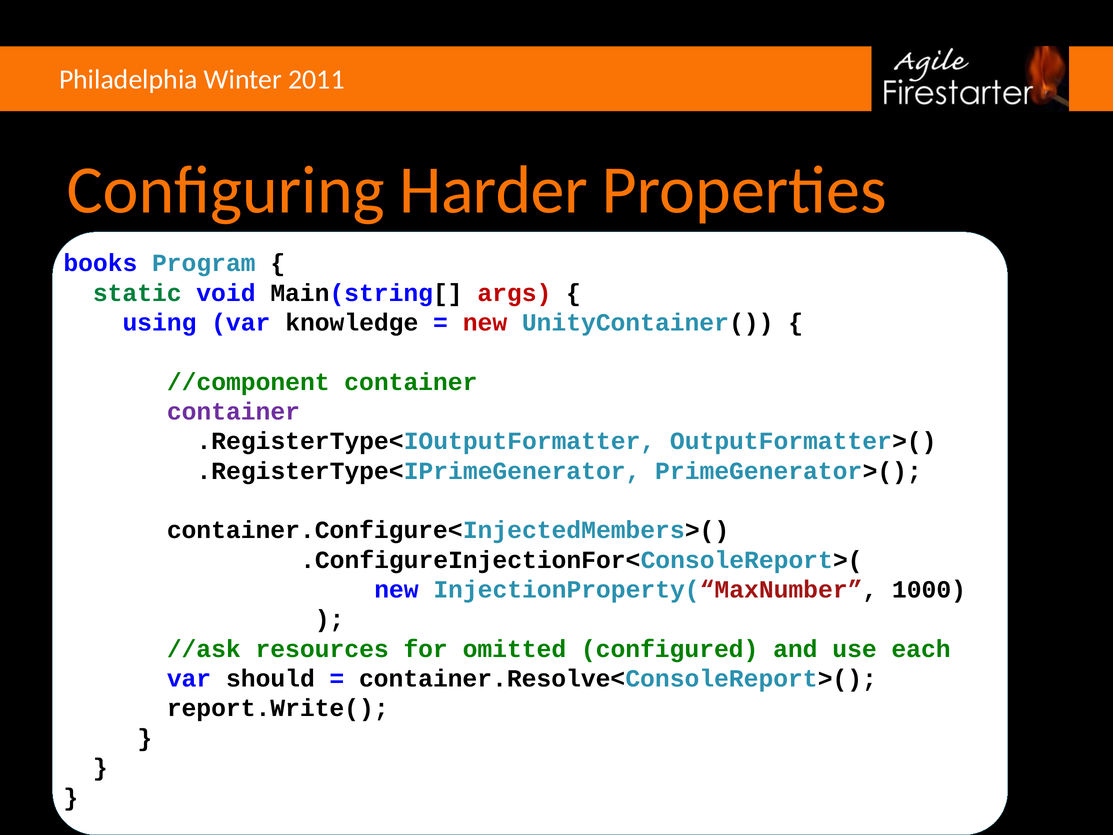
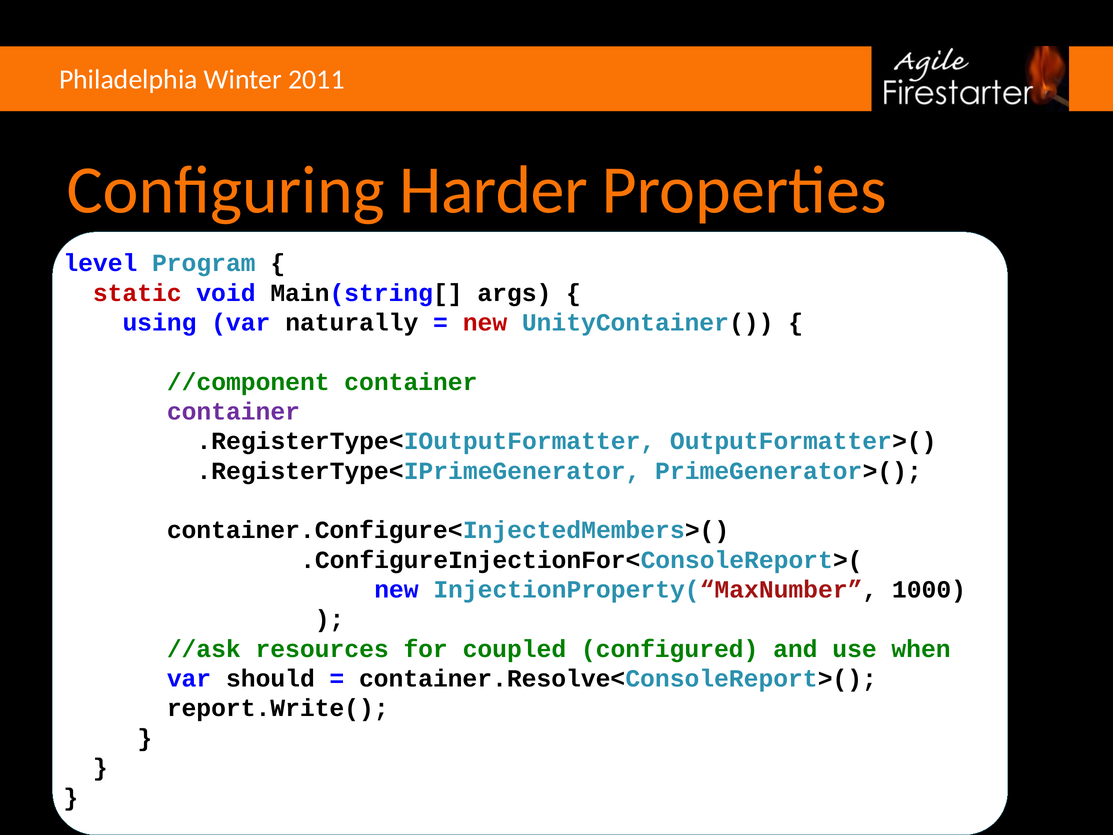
books: books -> level (100, 263)
static colour: green -> red (137, 293)
args colour: red -> black (514, 293)
knowledge: knowledge -> naturally (352, 322)
omitted: omitted -> coupled (514, 649)
each: each -> when (921, 649)
